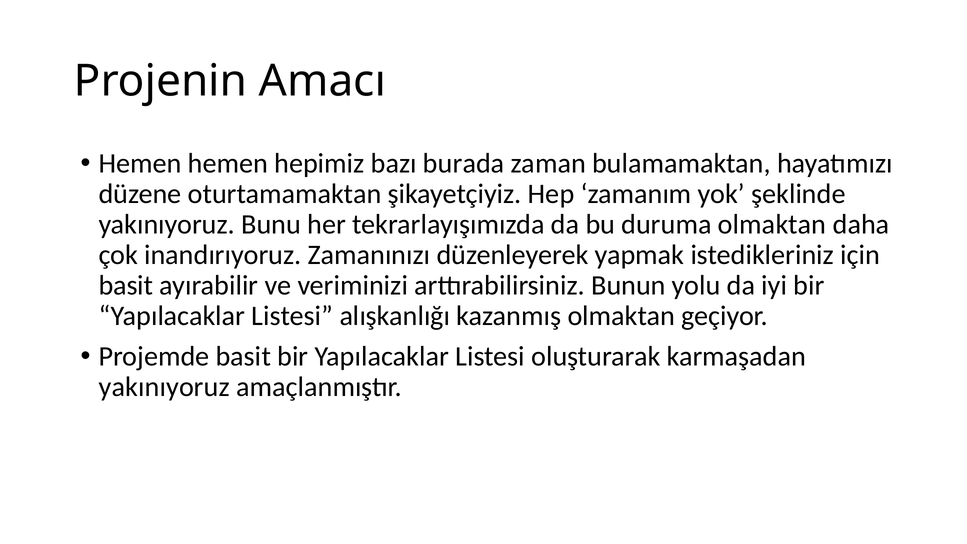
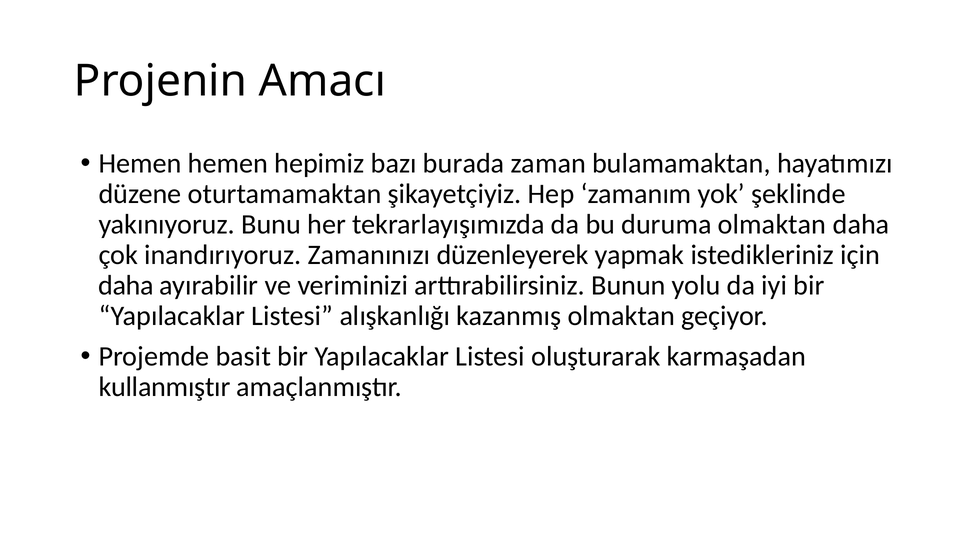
basit: basit -> daha (126, 285)
yakınıyoruz: yakınıyoruz -> kullanmıştır (165, 387)
